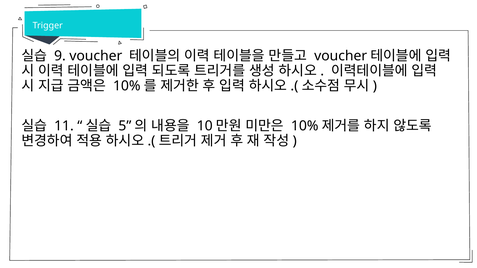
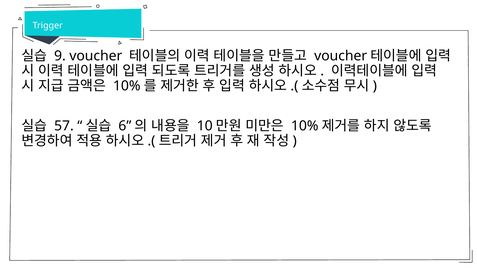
11: 11 -> 57 (64, 126)
5: 5 -> 6 (125, 126)
